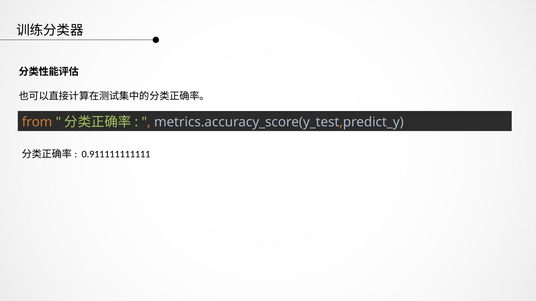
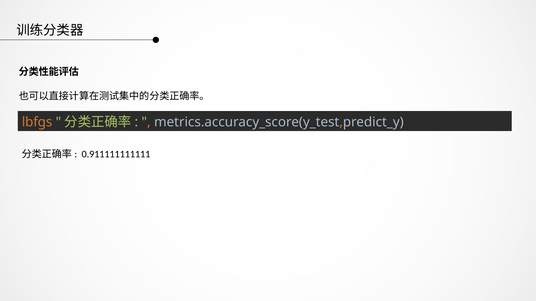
from: from -> lbfgs (37, 122)
